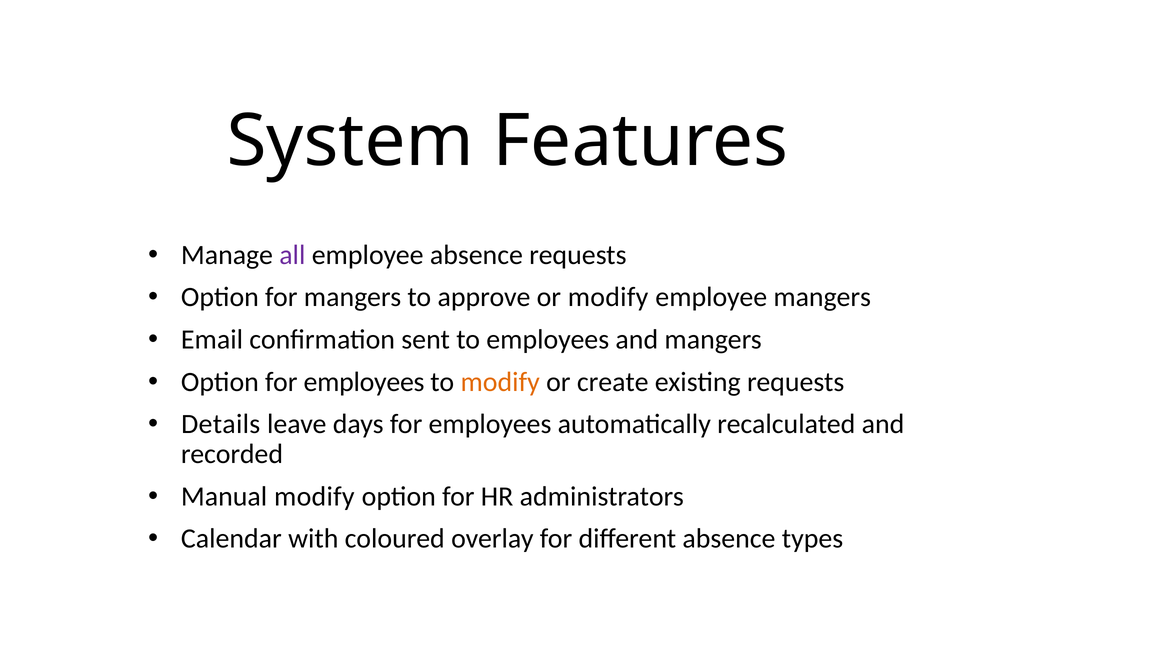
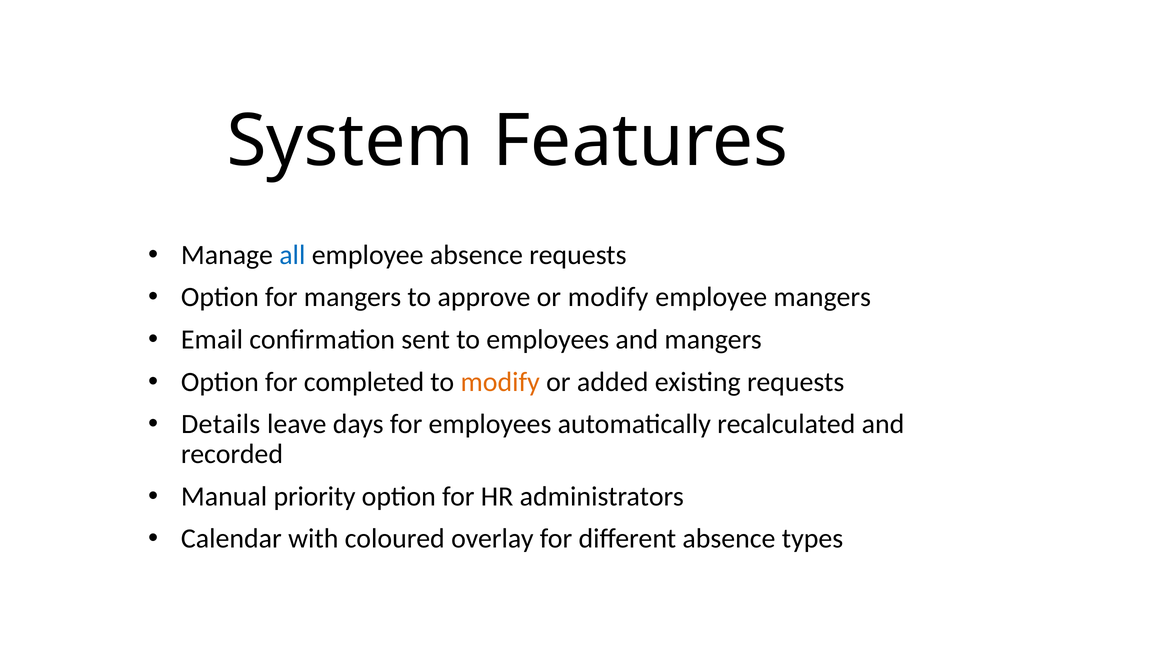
all colour: purple -> blue (292, 255)
Option for employees: employees -> completed (364, 382)
create: create -> added (613, 382)
Manual modify: modify -> priority (315, 497)
